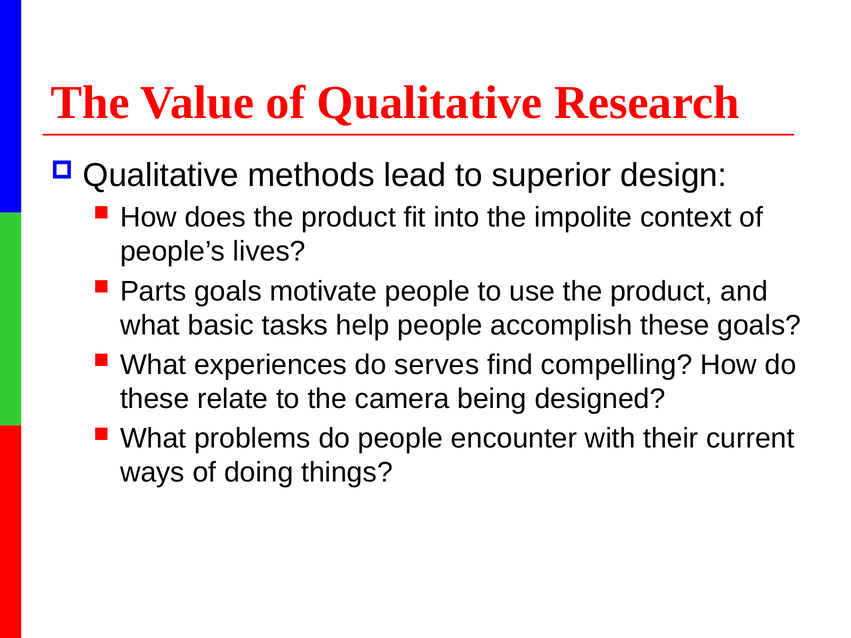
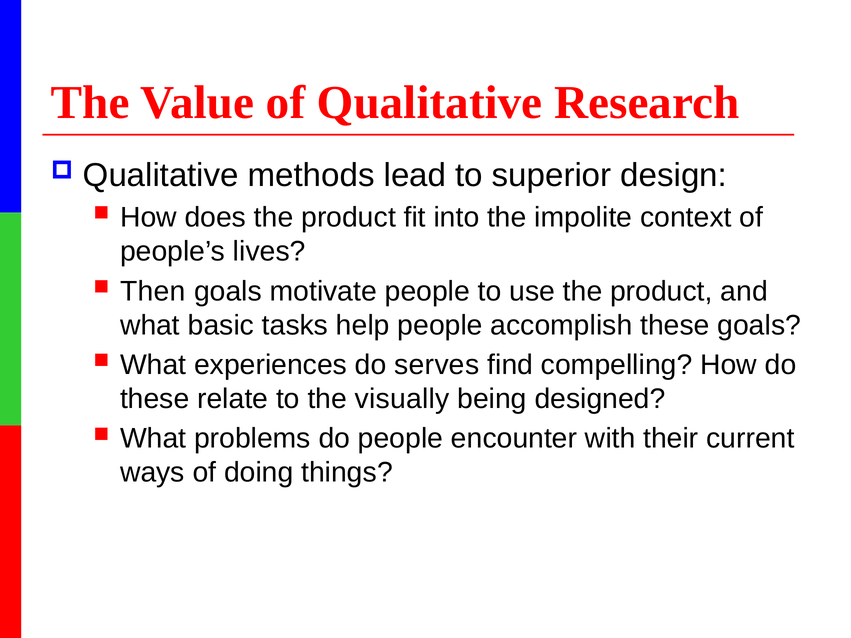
Parts: Parts -> Then (153, 291)
camera: camera -> visually (402, 399)
